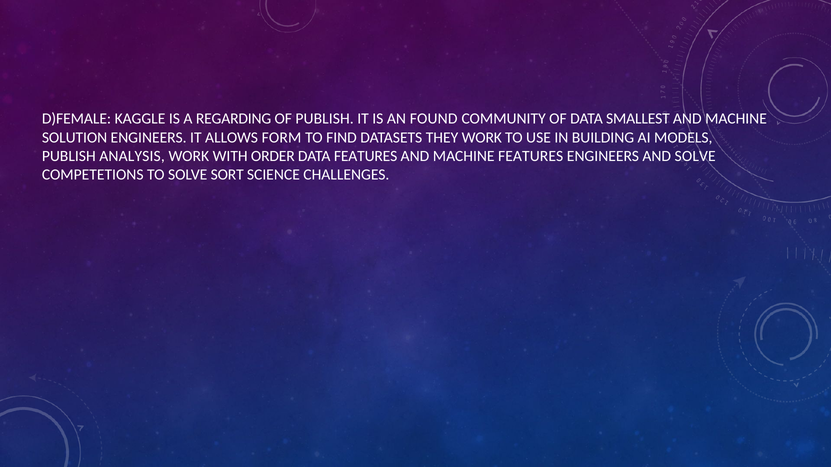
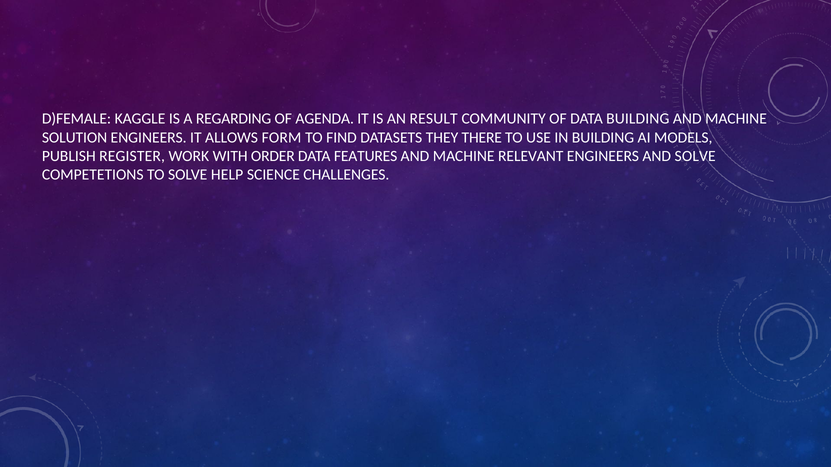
OF PUBLISH: PUBLISH -> AGENDA (325, 119)
FOUND: FOUND -> RESULT (434, 119)
DATA SMALLEST: SMALLEST -> BUILDING (638, 119)
THEY WORK: WORK -> THERE (482, 138)
ANALYSIS: ANALYSIS -> REGISTER (132, 156)
MACHINE FEATURES: FEATURES -> RELEVANT (531, 156)
SORT: SORT -> HELP (227, 175)
